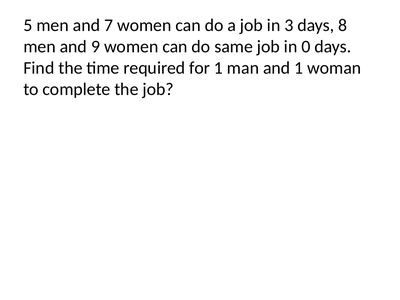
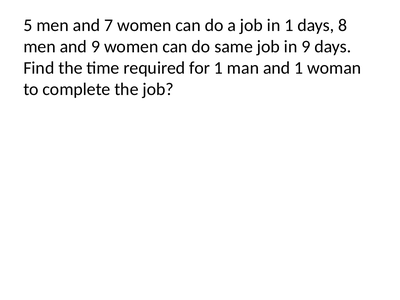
in 3: 3 -> 1 (289, 25)
in 0: 0 -> 9 (306, 47)
